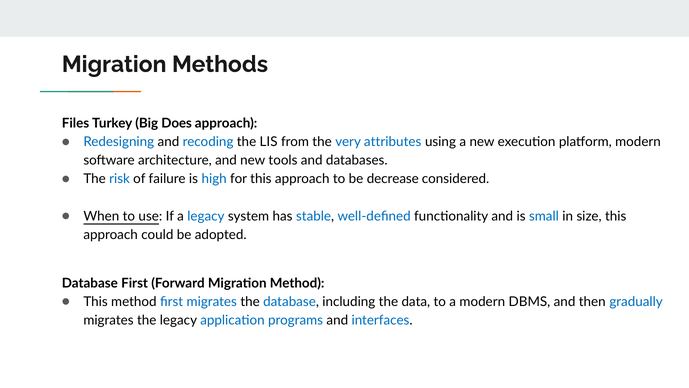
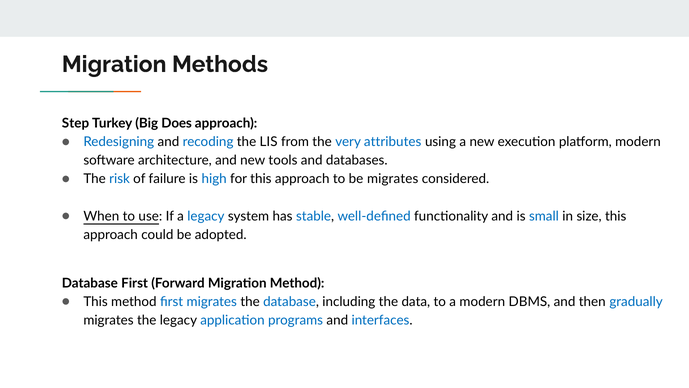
Files: Files -> Step (75, 123)
be decrease: decrease -> migrates (393, 179)
